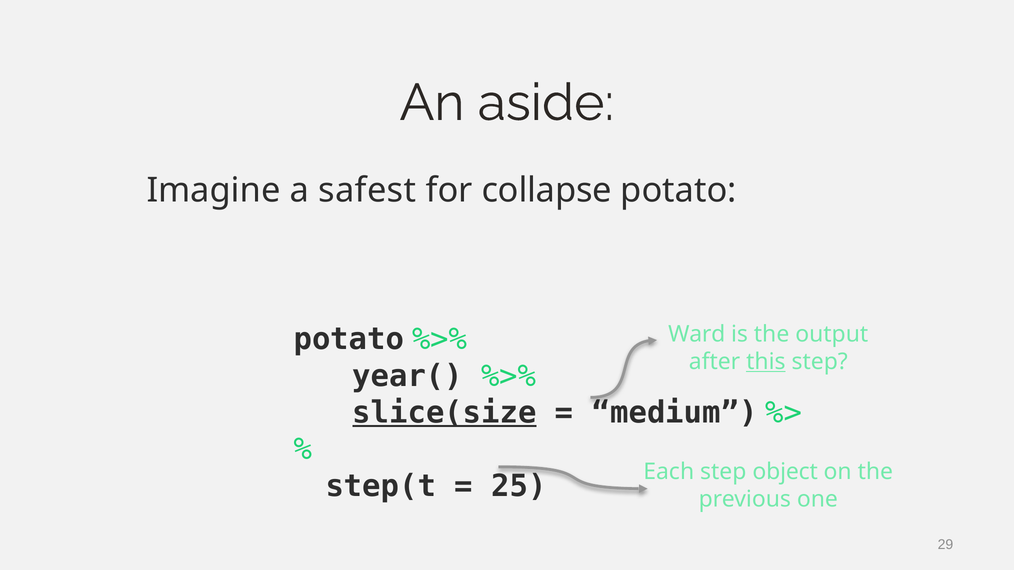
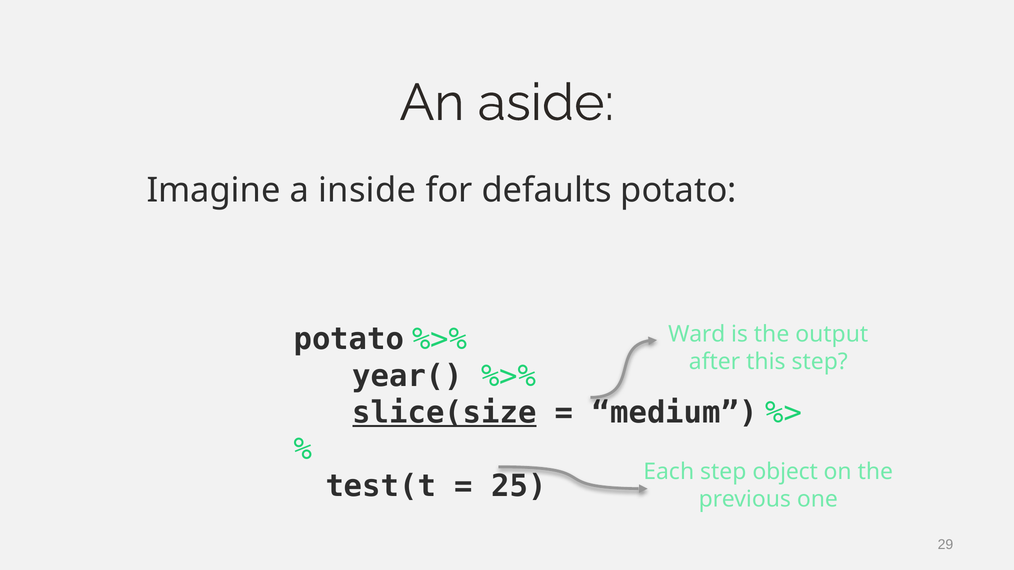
safest: safest -> inside (367, 190)
collapse: collapse -> defaults (547, 190)
this underline: present -> none (766, 362)
step(t: step(t -> test(t (381, 486)
